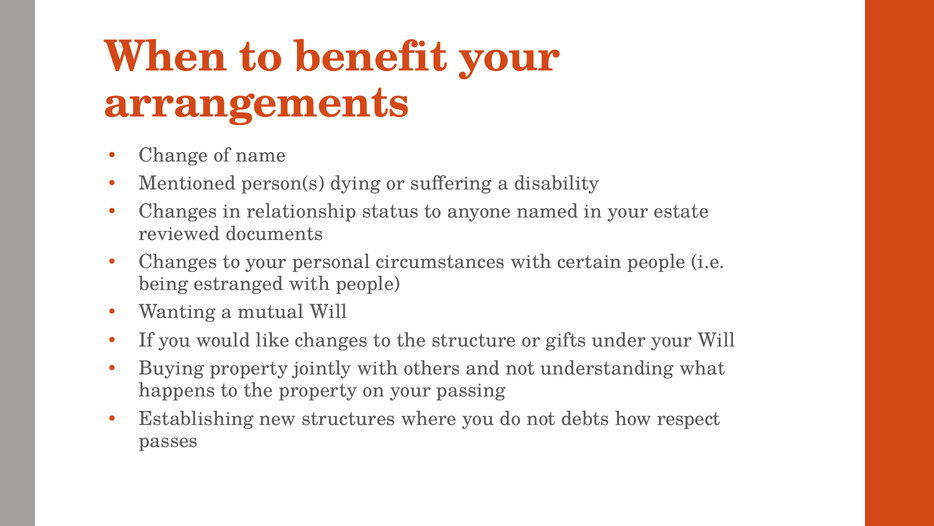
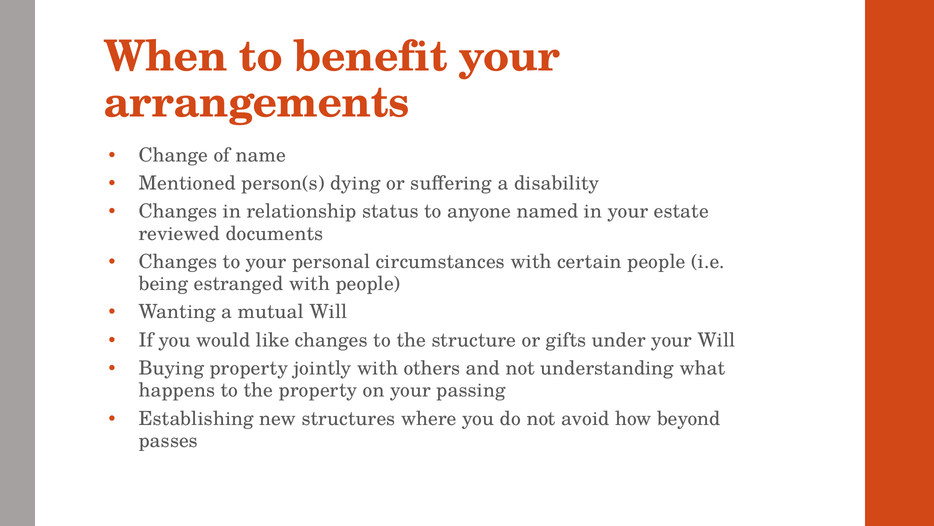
debts: debts -> avoid (585, 418)
respect: respect -> beyond (689, 418)
